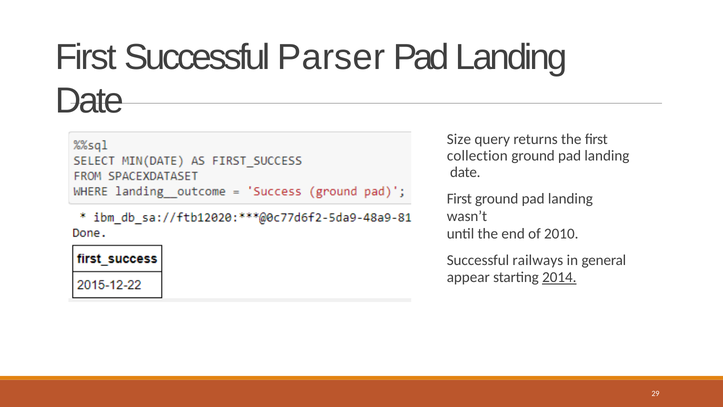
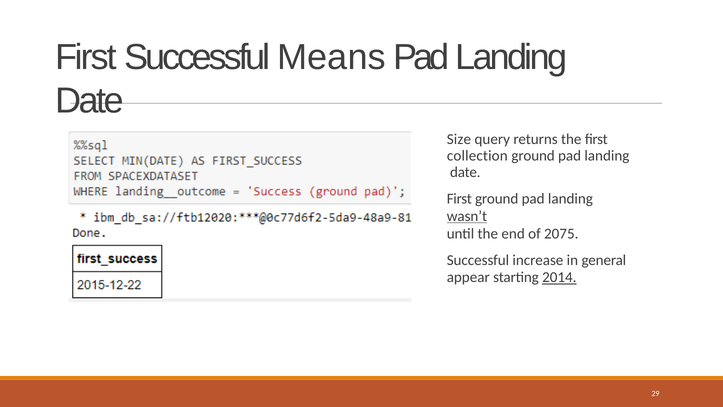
Parser: Parser -> Means (331, 57)
wasn’t underline: none -> present (467, 216)
2010: 2010 -> 2075 (561, 233)
railways: railways -> increase (538, 260)
